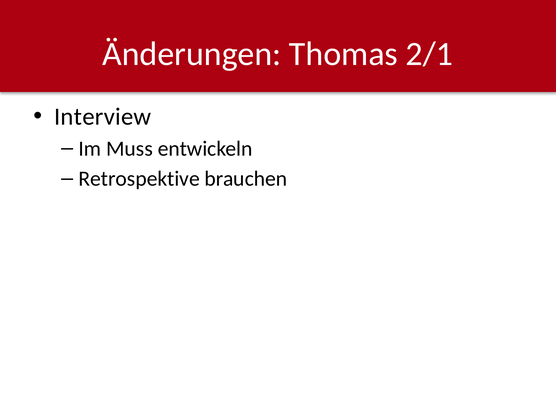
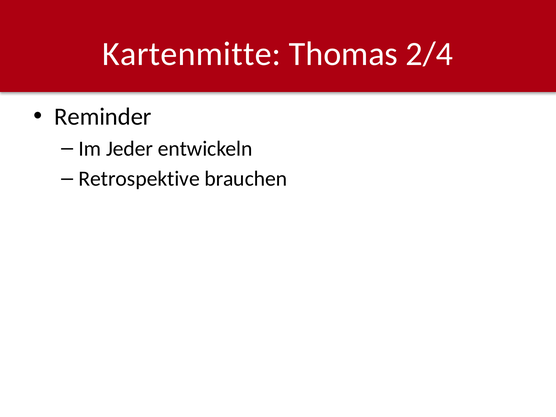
Änderungen: Änderungen -> Kartenmitte (192, 54)
2/1: 2/1 -> 2/4 (429, 54)
Interview: Interview -> Reminder (103, 117)
Muss: Muss -> Jeder (130, 149)
